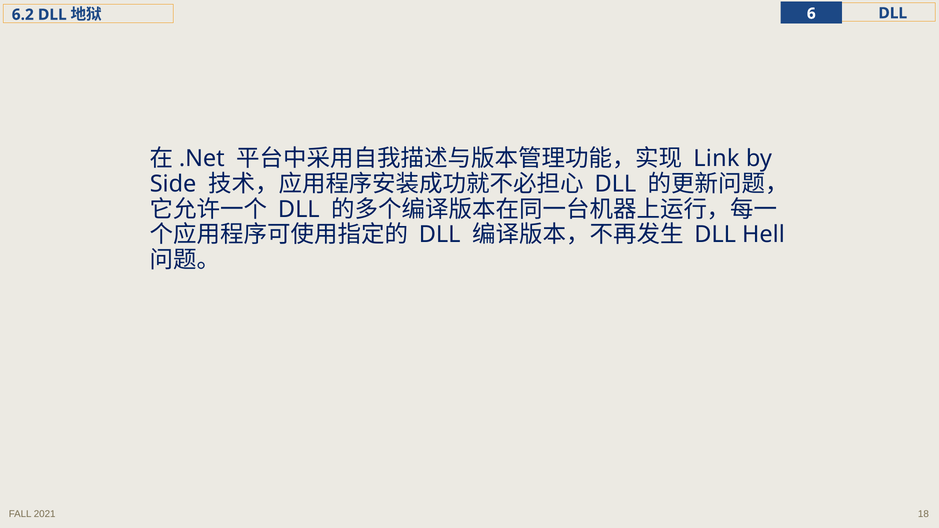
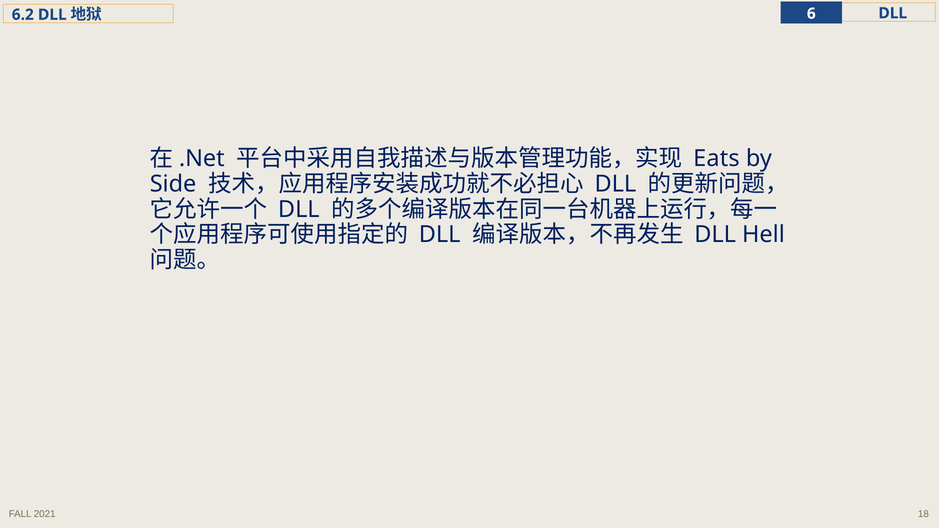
Link: Link -> Eats (716, 159)
